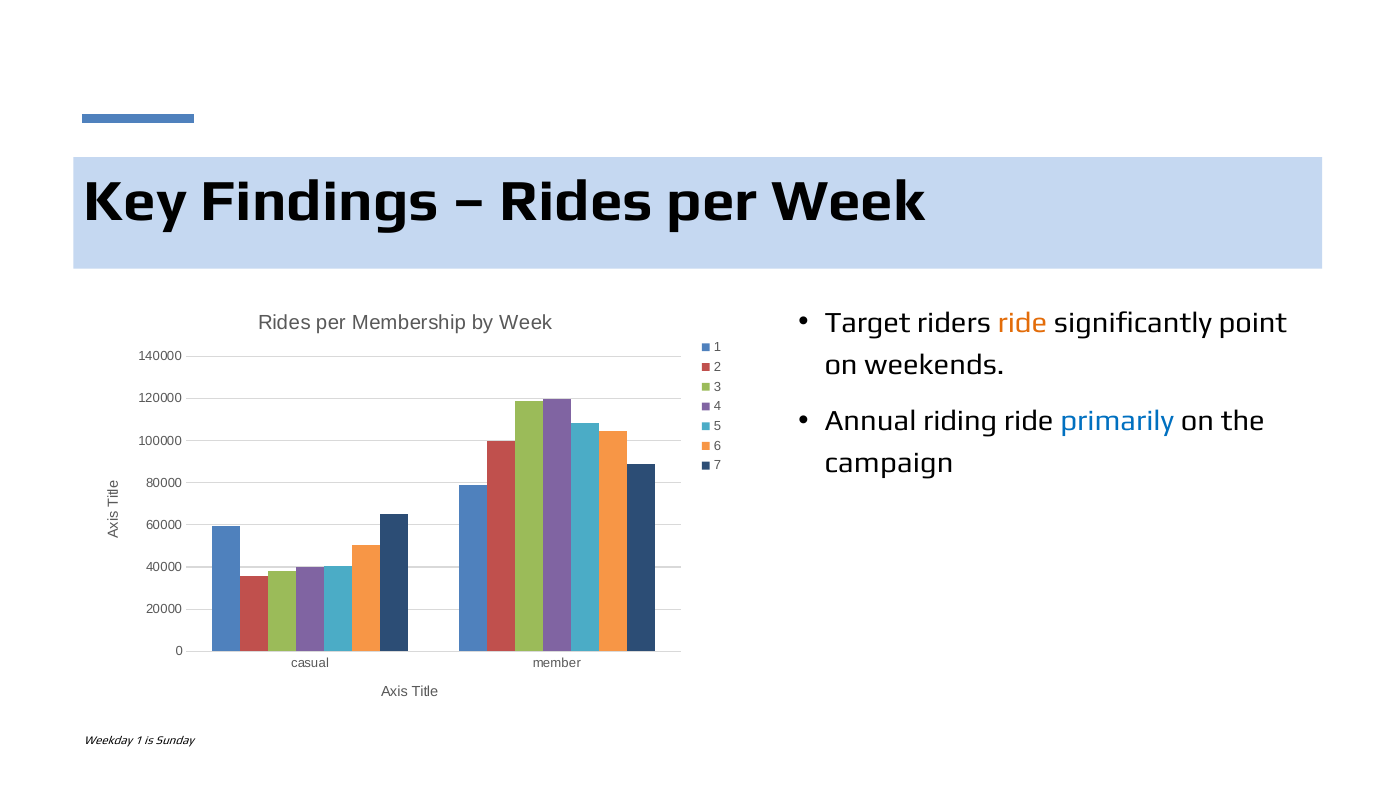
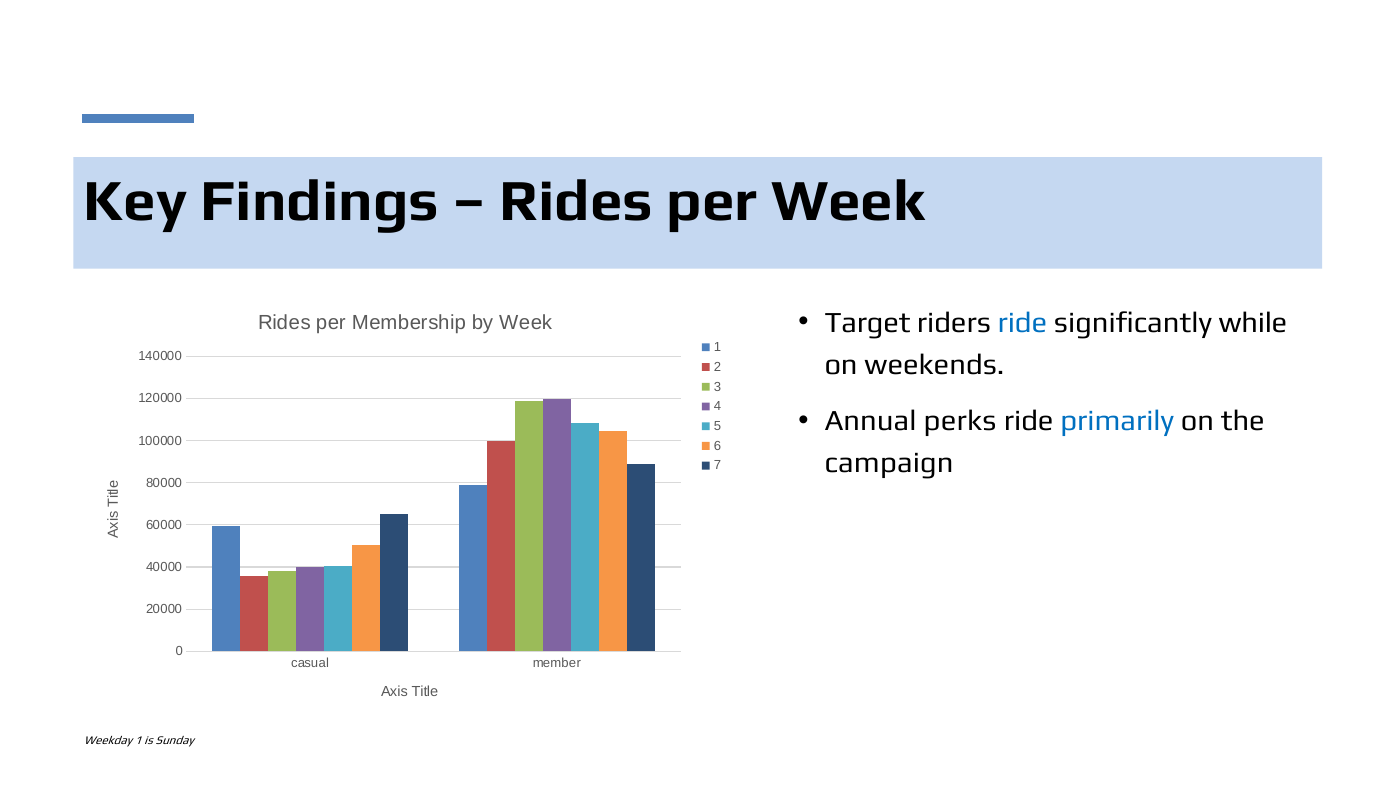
ride colour: orange -> blue (1022, 323)
point: point -> while (1253, 323)
riding: riding -> perks (960, 421)
